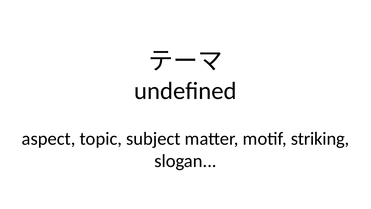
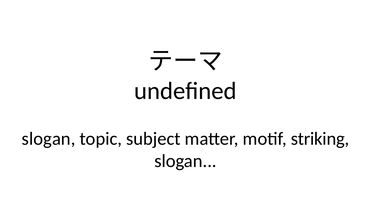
aspect: aspect -> slogan (49, 139)
